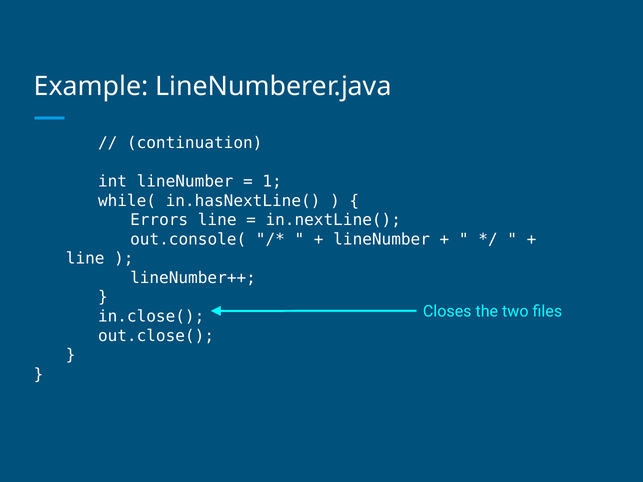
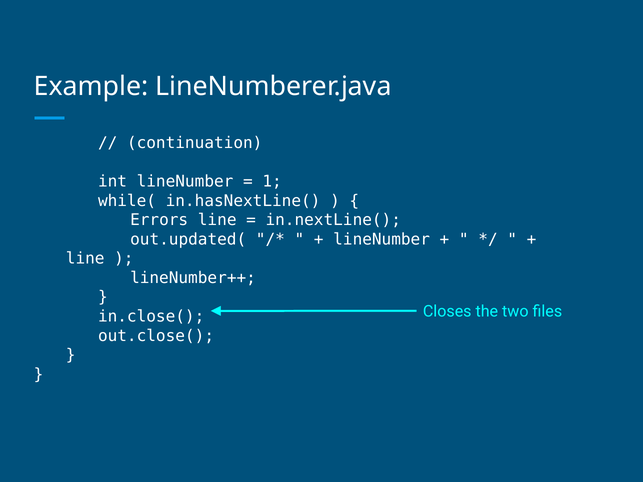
out.console(: out.console( -> out.updated( (188, 239)
